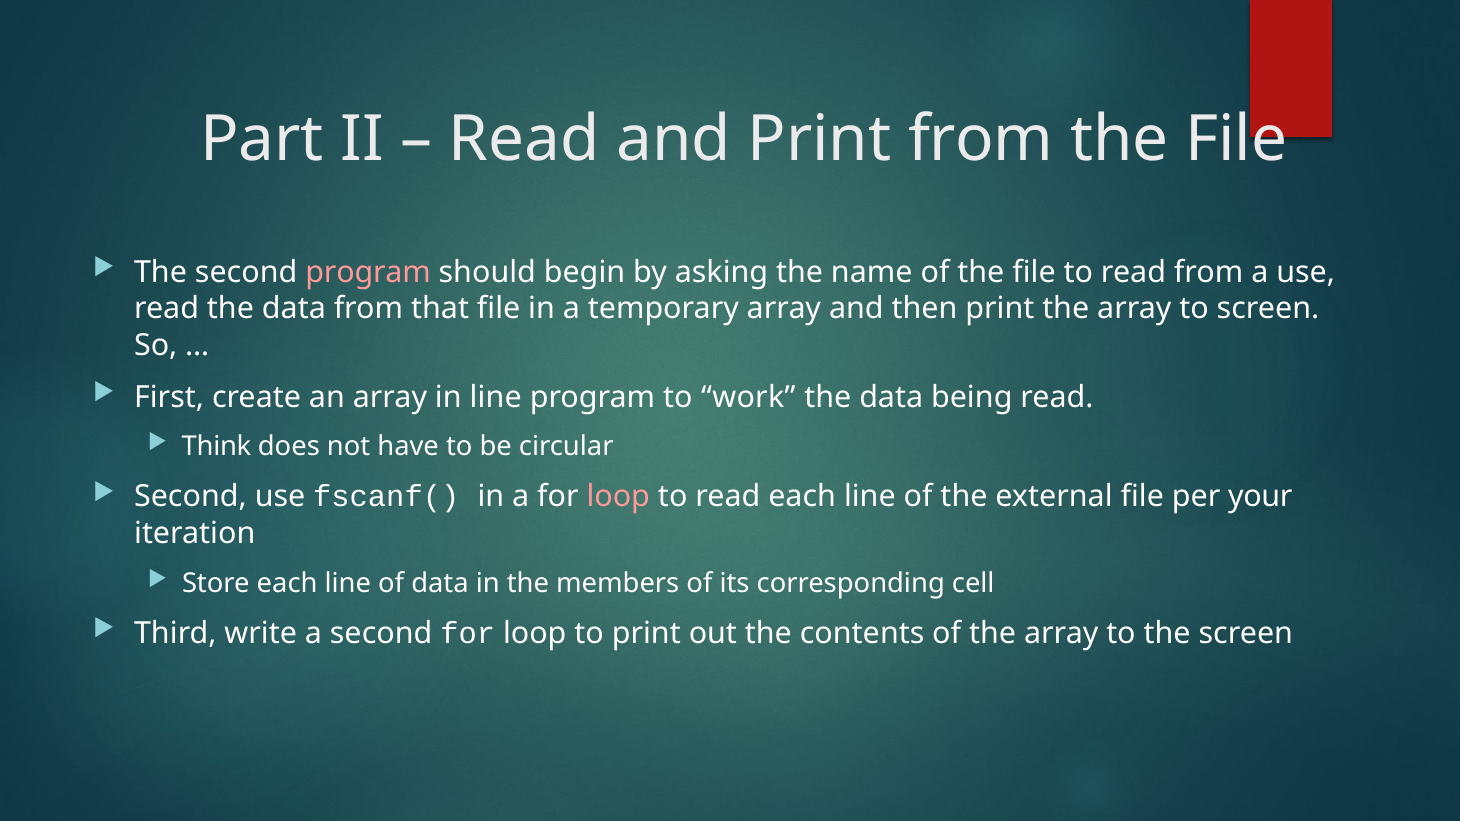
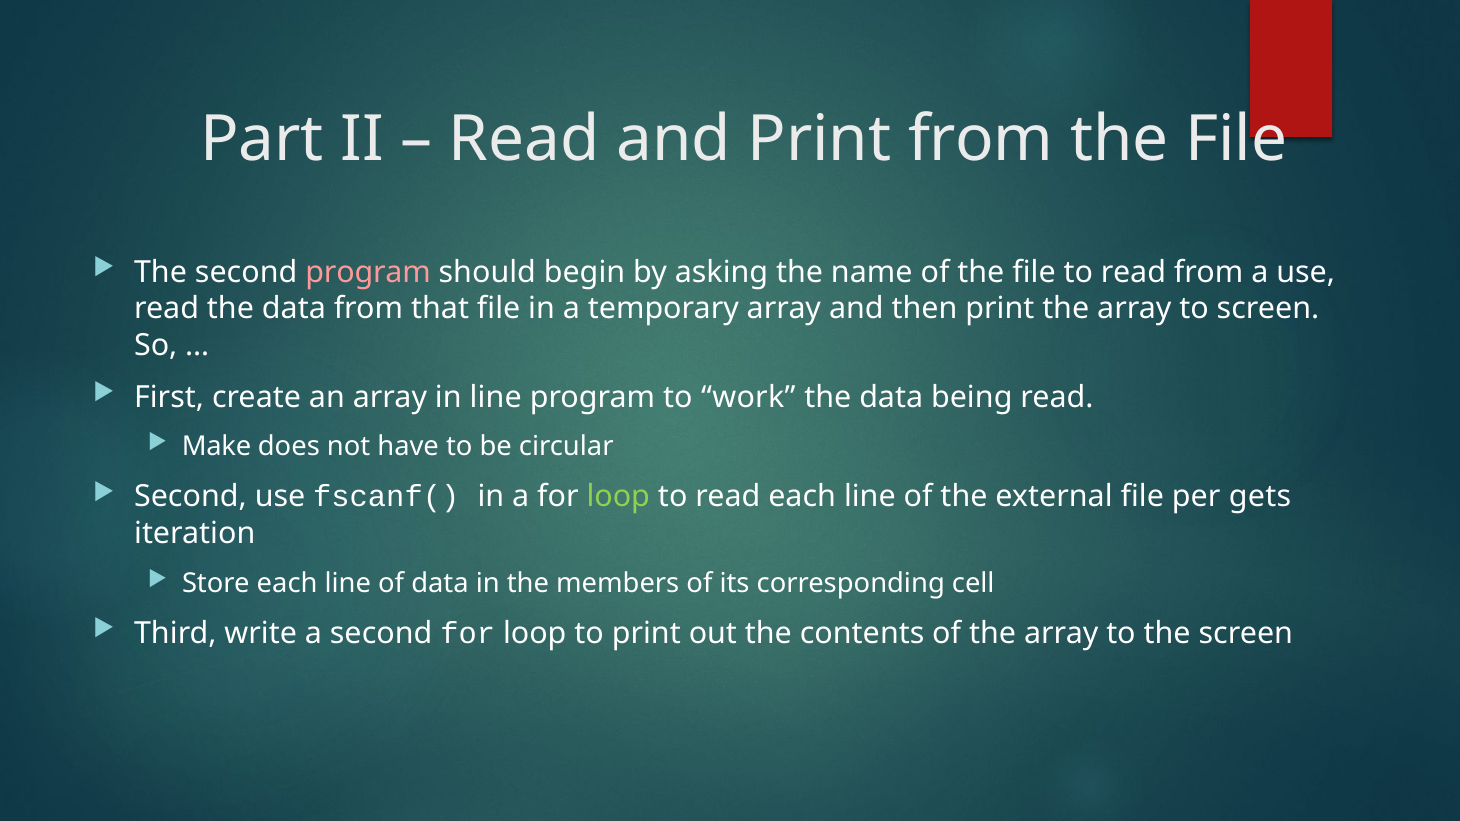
Think: Think -> Make (217, 447)
loop colour: pink -> light green (618, 497)
your: your -> gets (1260, 497)
